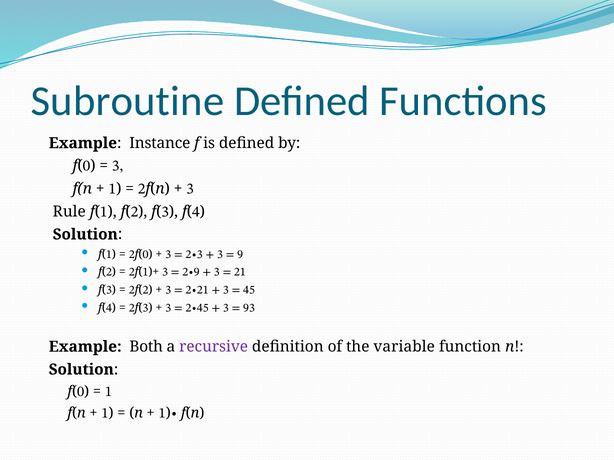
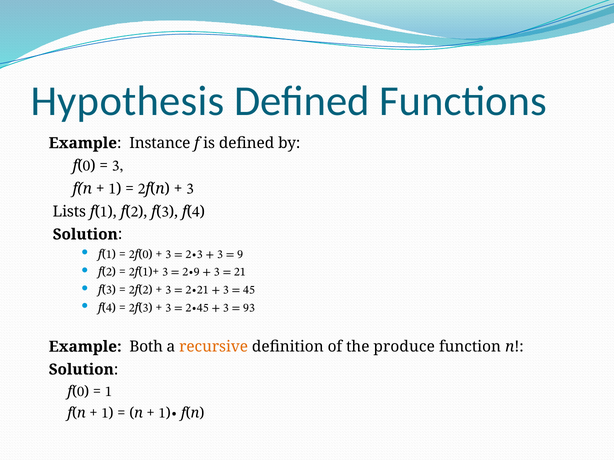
Subroutine: Subroutine -> Hypothesis (127, 101)
Rule: Rule -> Lists (69, 212)
recursive colour: purple -> orange (214, 347)
variable: variable -> produce (404, 347)
